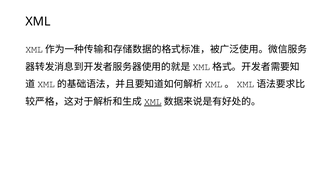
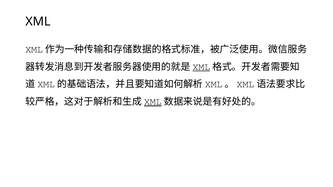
XML underline: none -> present (201, 67)
